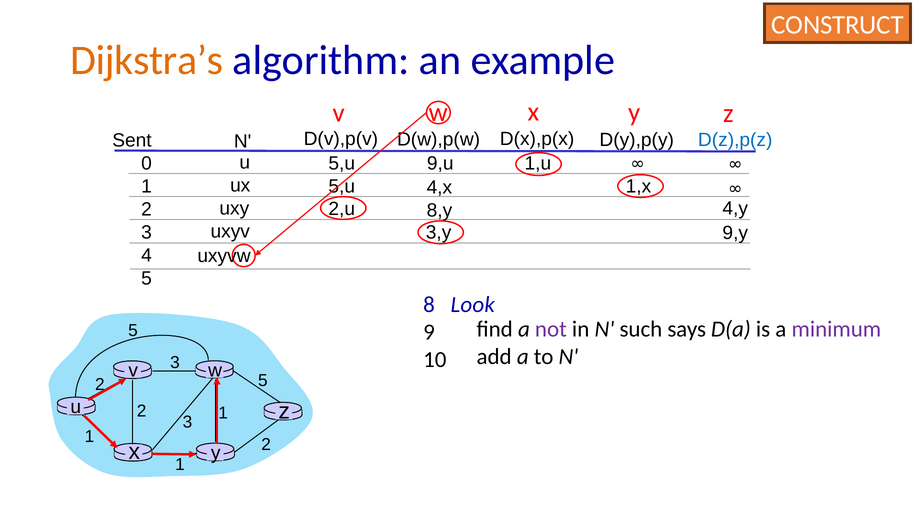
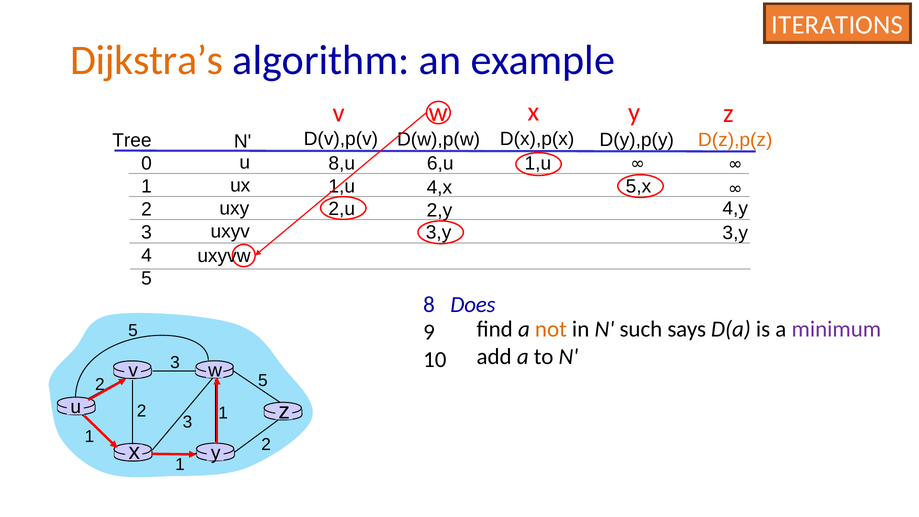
CONSTRUCT: CONSTRUCT -> ITERATIONS (837, 25)
Sent: Sent -> Tree (132, 140)
D(z),p(z colour: blue -> orange (735, 140)
9,u: 9,u -> 6,u (440, 163)
5,u: 5,u -> 8,u (342, 163)
5,u: 5,u -> 1,u (342, 186)
1,x: 1,x -> 5,x (638, 187)
8,y: 8,y -> 2,y (439, 210)
uxyv 9,y: 9,y -> 3,y (735, 233)
Look: Look -> Does (473, 305)
not colour: purple -> orange (551, 329)
